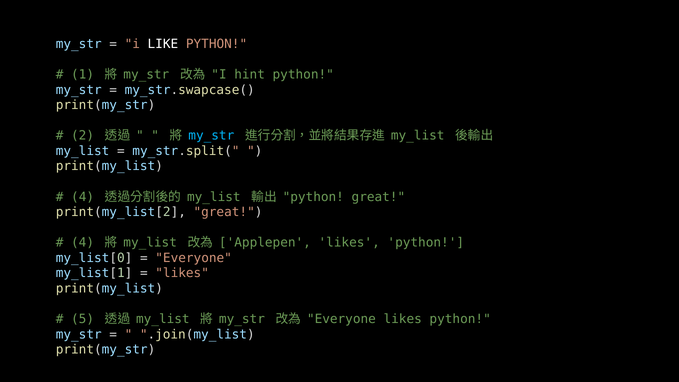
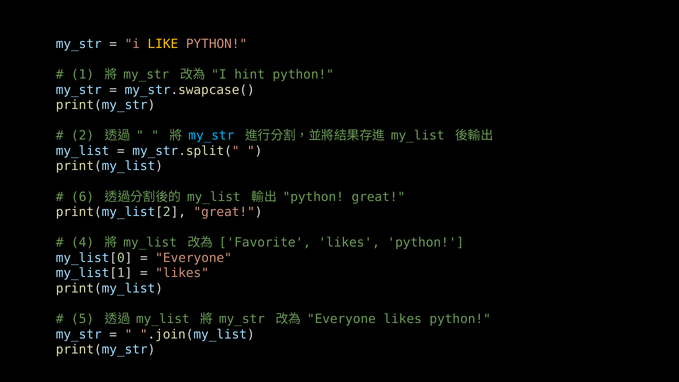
LIKE colour: white -> yellow (163, 44)
4: 4 -> 6 (83, 197)
Applepen: Applepen -> Favorite (265, 243)
